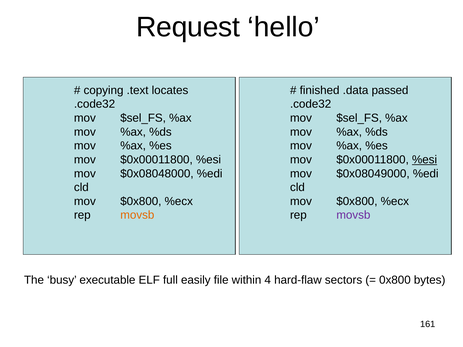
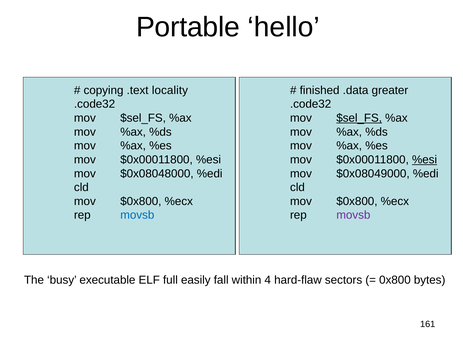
Request: Request -> Portable (188, 27)
locates: locates -> locality (170, 90)
passed: passed -> greater (390, 90)
$sel_FS underline: none -> present (359, 118)
movsb colour: orange -> blue (137, 215)
file: file -> fall (221, 280)
